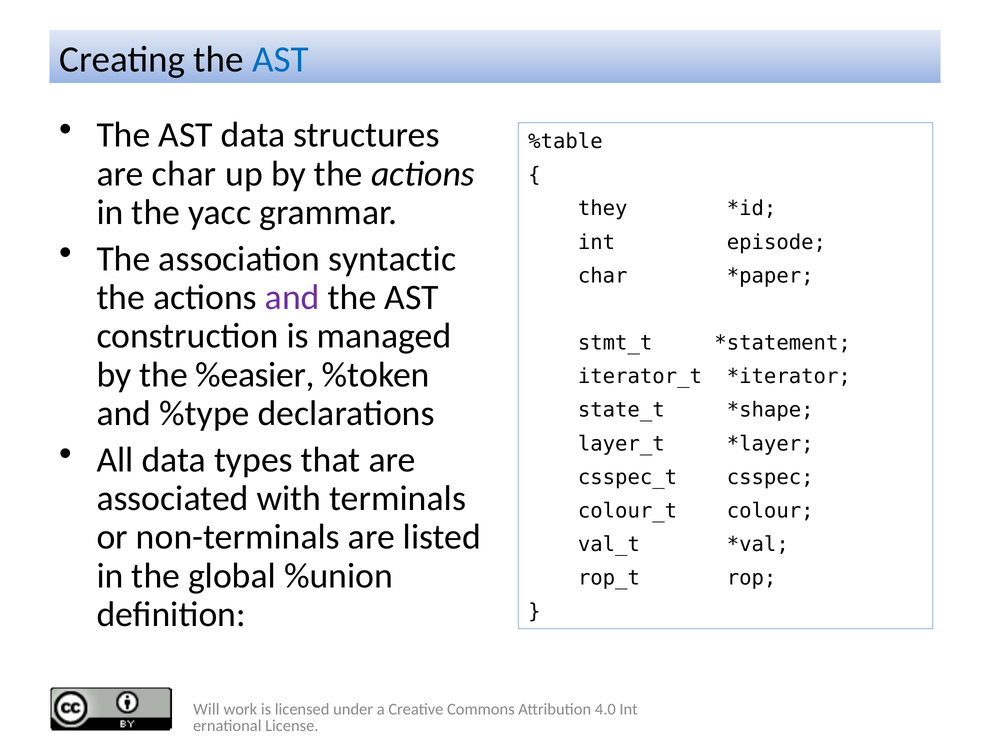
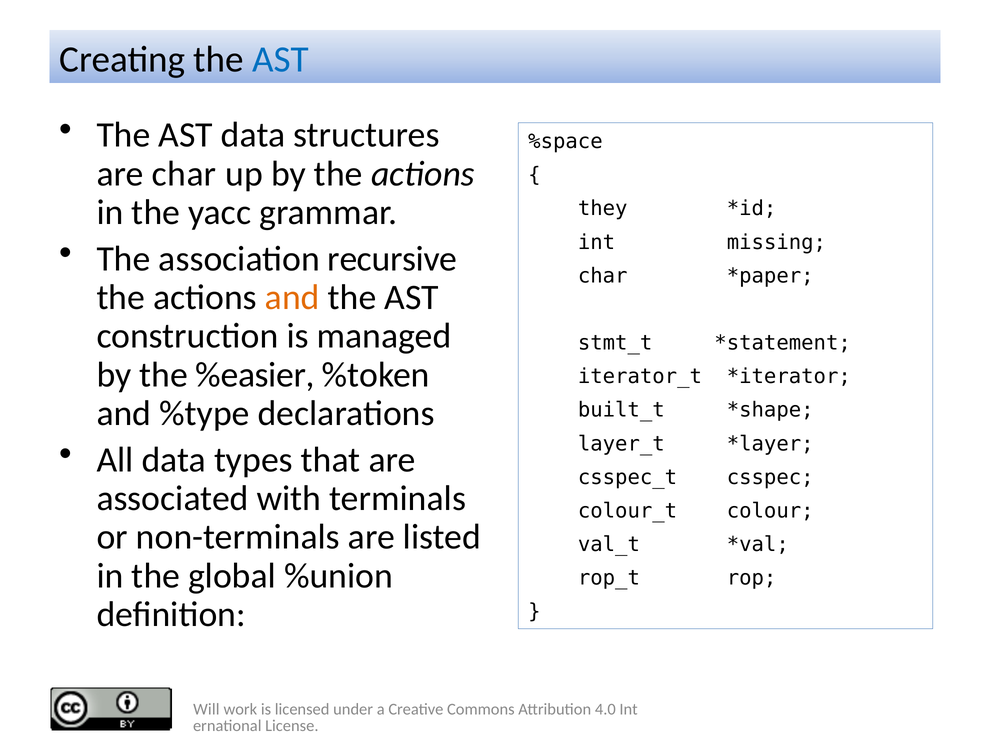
%table: %table -> %space (565, 141)
episode: episode -> missing (776, 242)
syntactic: syntactic -> recursive (392, 259)
and colour: purple -> orange (292, 297)
state_t: state_t -> built_t (621, 410)
